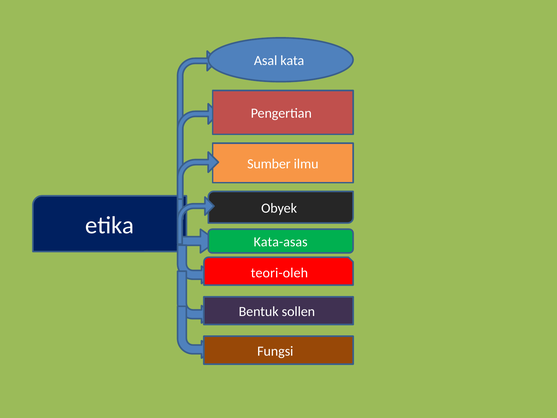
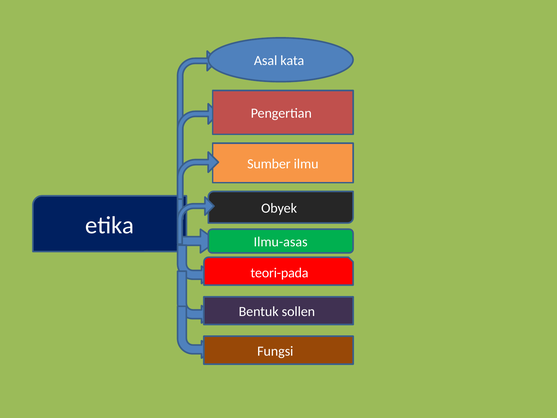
Kata-asas: Kata-asas -> Ilmu-asas (281, 242)
teori-oleh: teori-oleh -> teori-pada (280, 273)
